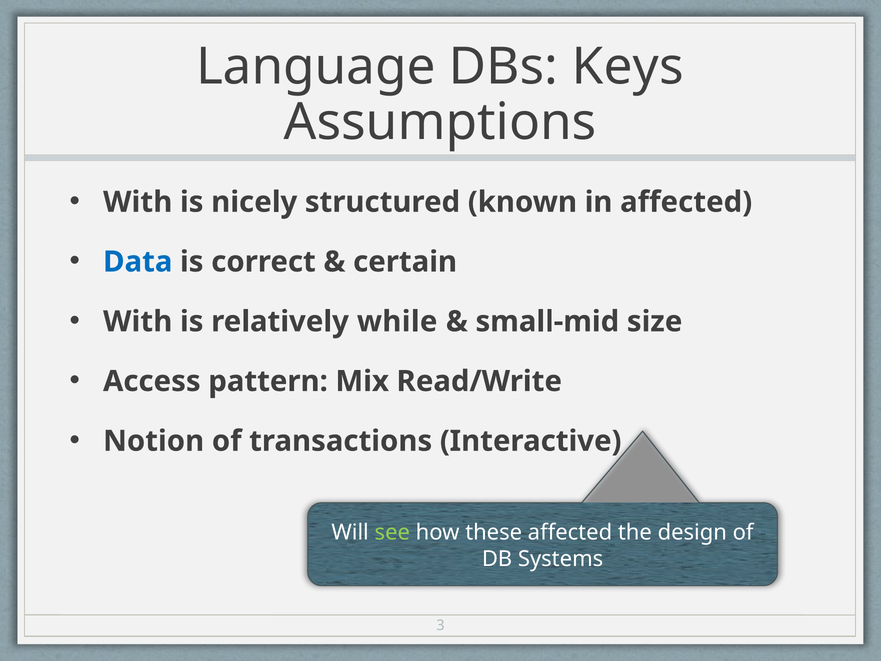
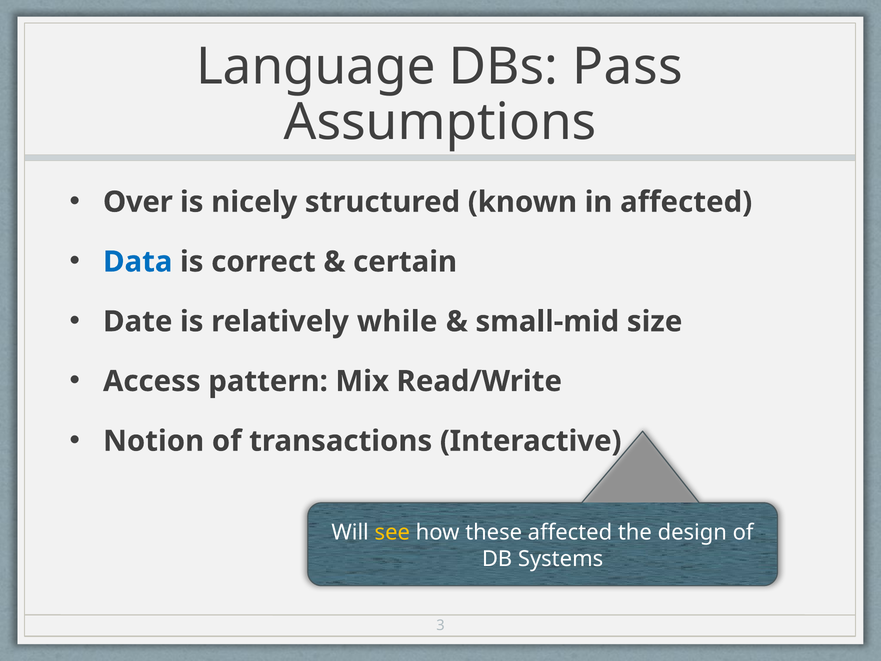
Keys: Keys -> Pass (628, 67)
With: With -> Over (138, 202)
With: With -> Date (138, 321)
see colour: light green -> yellow (392, 532)
